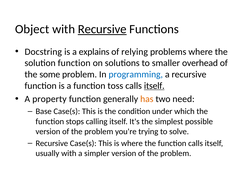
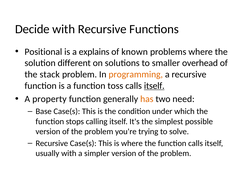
Object: Object -> Decide (32, 29)
Recursive underline: present -> none (102, 29)
Docstring: Docstring -> Positional (43, 52)
relying: relying -> known (135, 52)
solution function: function -> different (74, 63)
some: some -> stack (50, 74)
programming colour: blue -> orange (136, 74)
